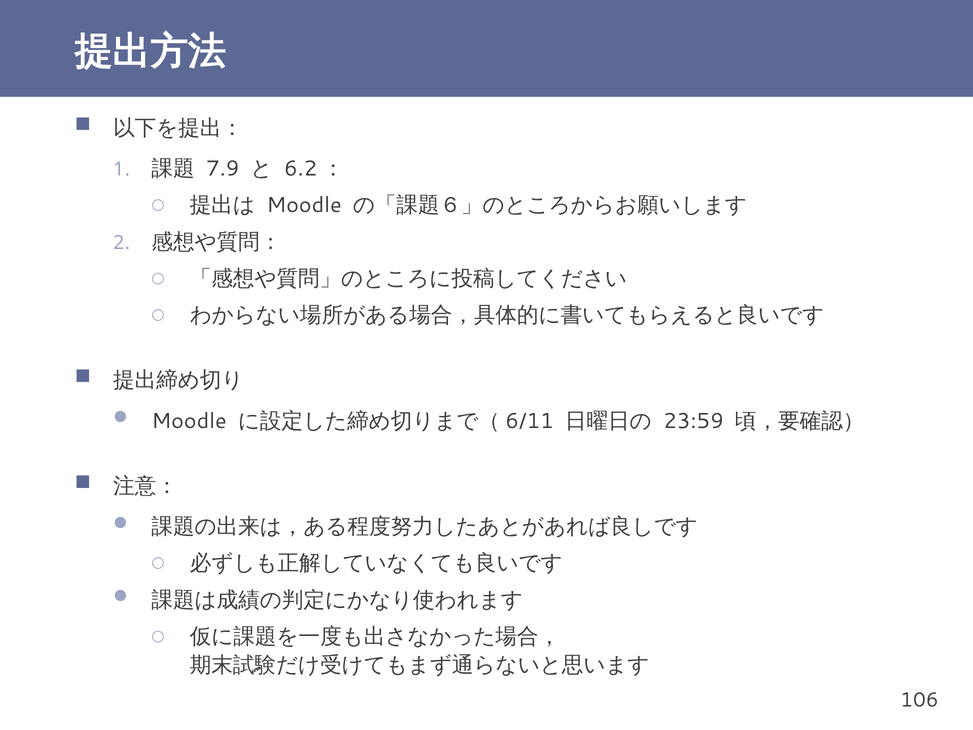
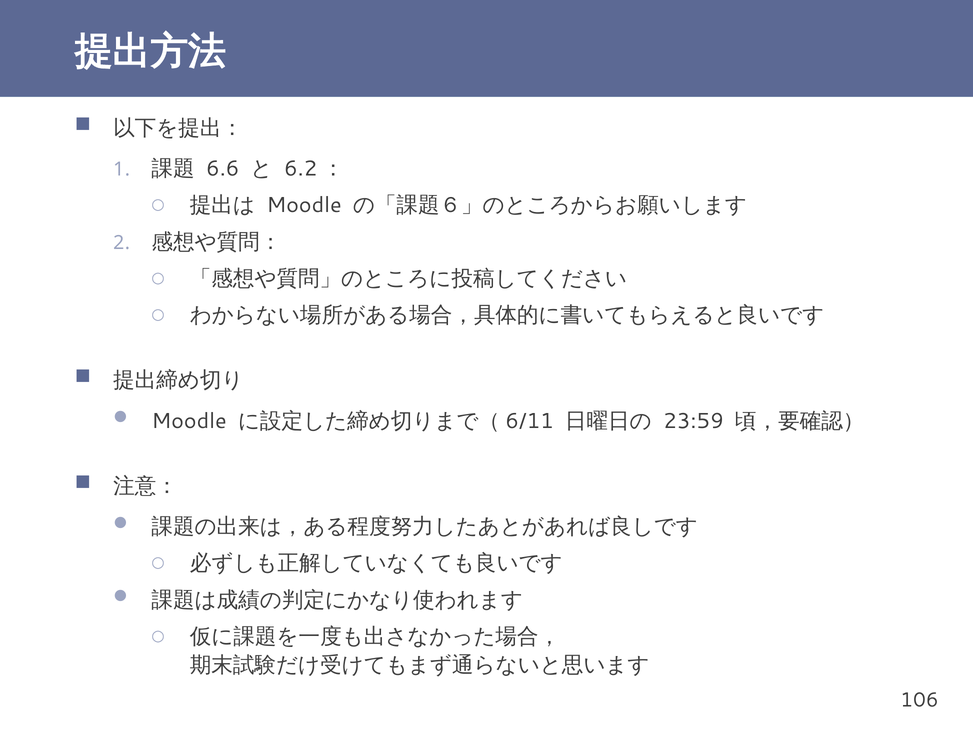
7.9: 7.9 -> 6.6 (223, 169)
